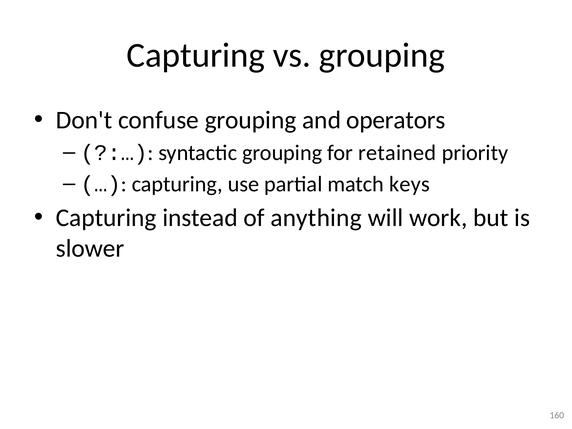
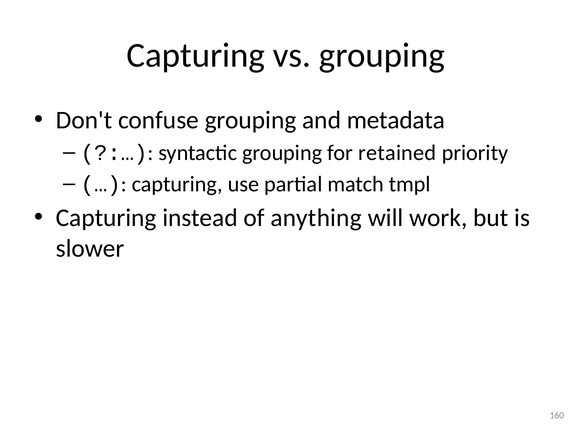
operators: operators -> metadata (396, 120)
keys: keys -> tmpl (410, 184)
